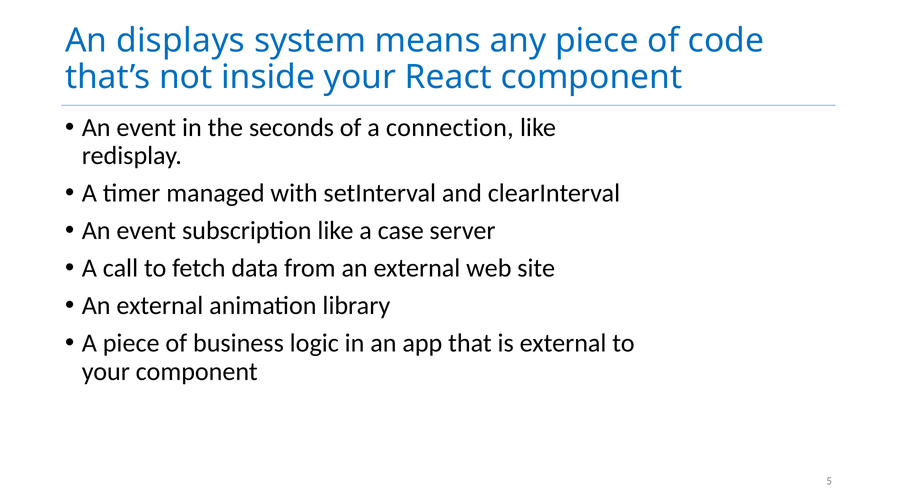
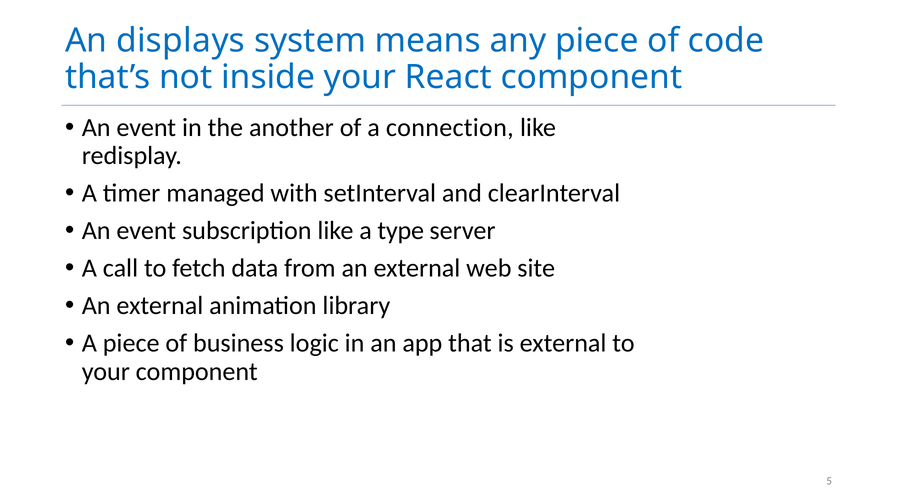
seconds: seconds -> another (291, 128)
case: case -> type (401, 231)
